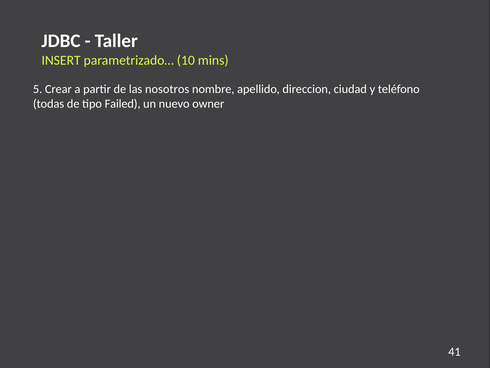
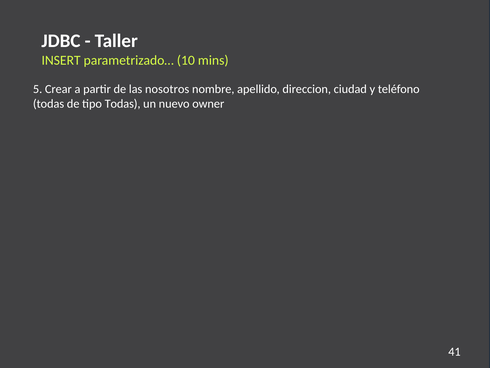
tipo Failed: Failed -> Todas (123, 104)
